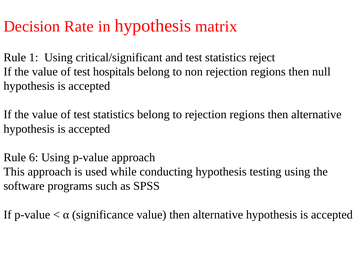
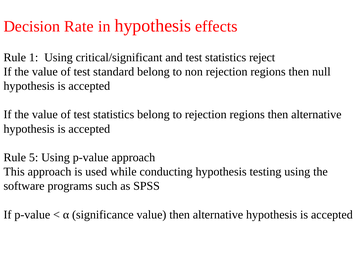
matrix: matrix -> effects (216, 26)
hospitals: hospitals -> standard (114, 72)
6: 6 -> 5 (34, 158)
